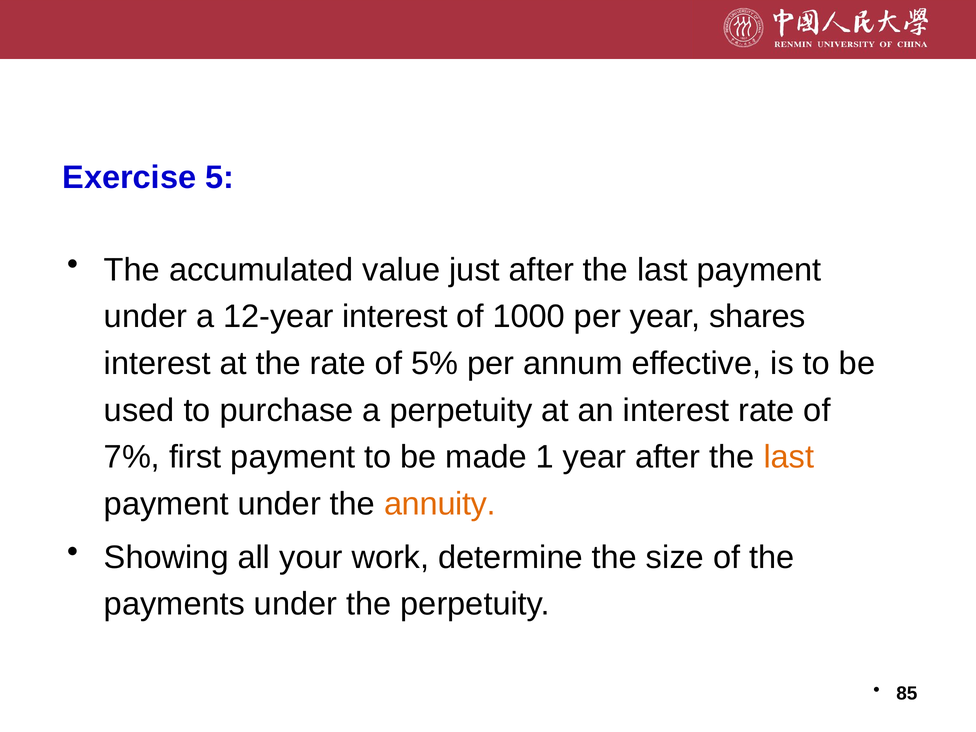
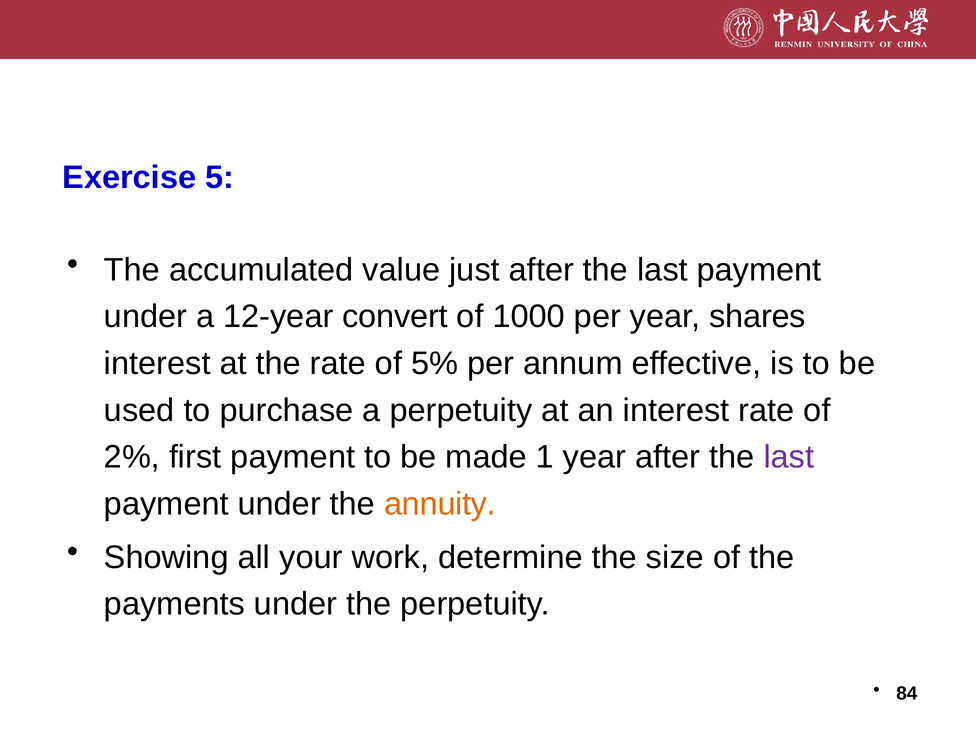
12-year interest: interest -> convert (395, 317)
7%: 7% -> 2% (132, 457)
last colour: orange -> purple (789, 457)
85: 85 -> 84 (907, 693)
